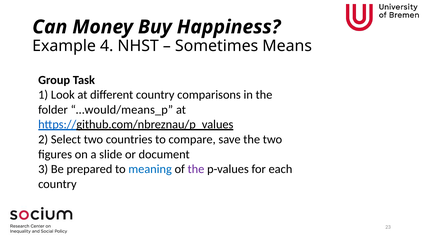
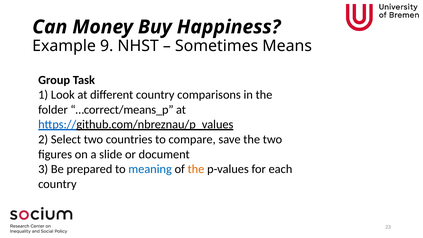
4: 4 -> 9 (107, 46)
…would/means_p: …would/means_p -> …correct/means_p (122, 110)
the colour: purple -> orange (196, 169)
